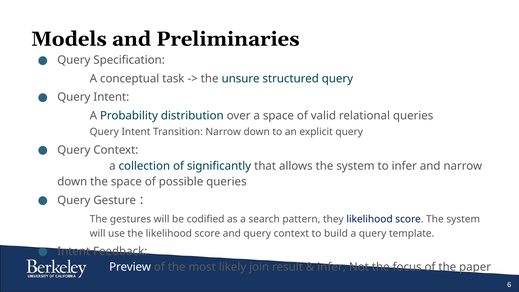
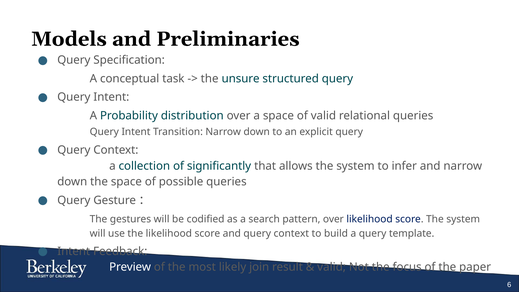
pattern they: they -> over (333, 219)
infer: infer -> valid (332, 267)
